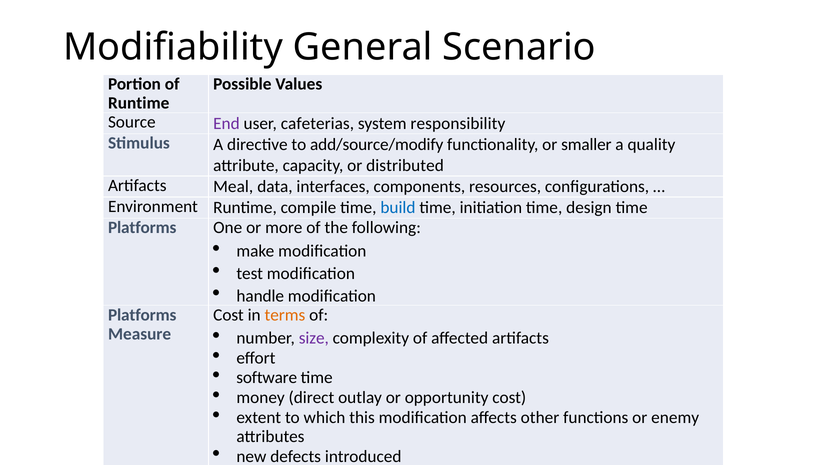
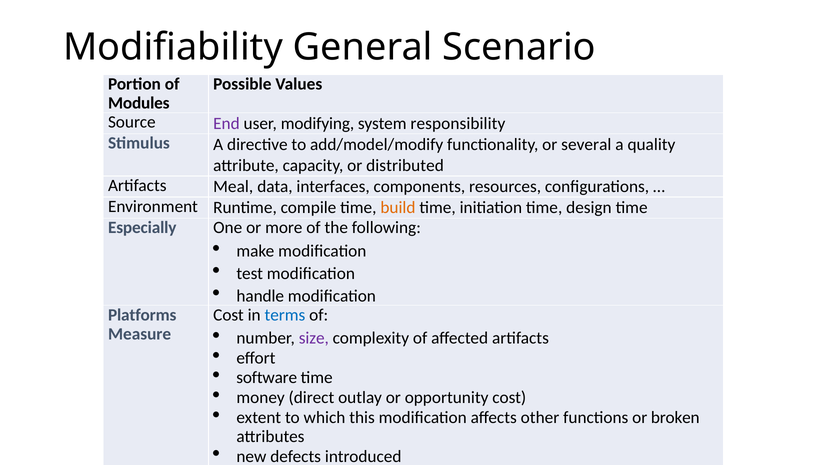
Runtime: Runtime -> Modules (139, 103)
cafeterias: cafeterias -> modifying (317, 123)
add/source/modify: add/source/modify -> add/model/modify (377, 145)
smaller: smaller -> several (586, 145)
build colour: blue -> orange (398, 208)
Platforms: Platforms -> Especially (142, 228)
terms colour: orange -> blue (285, 315)
enemy: enemy -> broken (675, 418)
